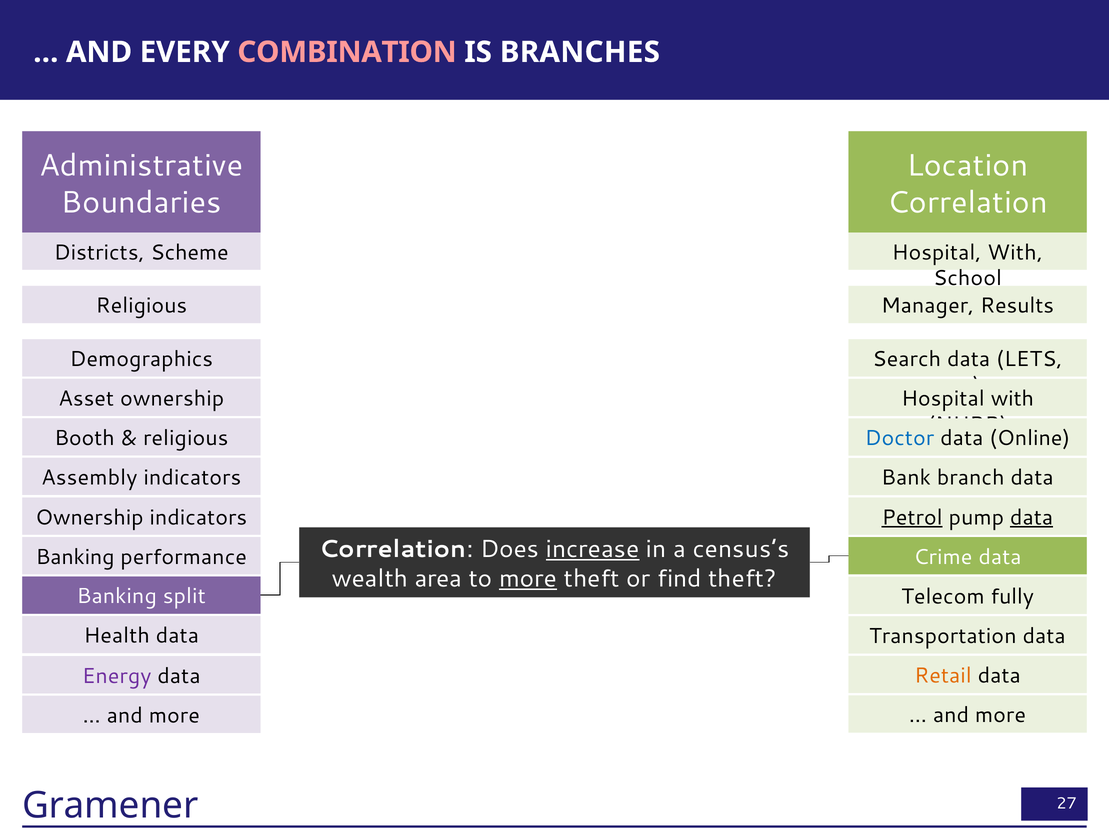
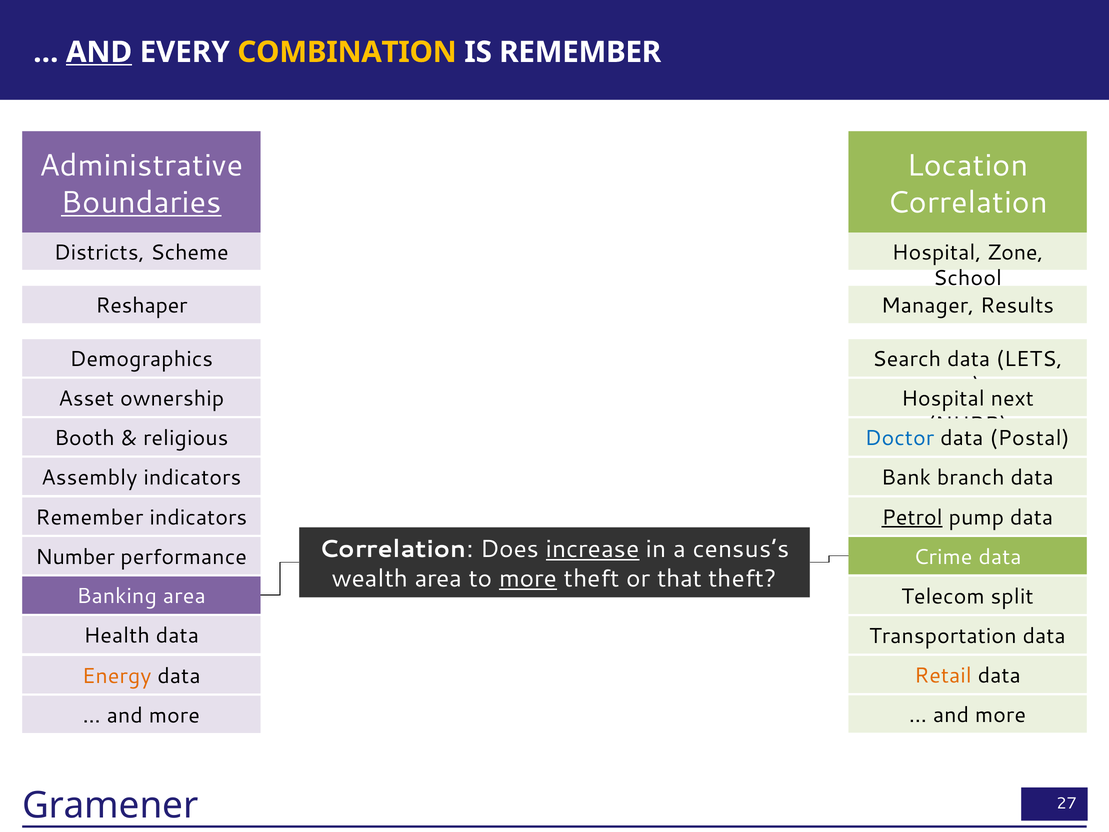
AND underline: none -> present (99, 52)
COMBINATION colour: pink -> yellow (347, 52)
IS BRANCHES: BRANCHES -> REMEMBER (580, 52)
Boundaries underline: none -> present (141, 202)
With: With -> Zone (1015, 252)
Religious: Religious -> Reshaper (141, 306)
with: with -> next (1012, 399)
Online: Online -> Postal (1030, 438)
Ownership: Ownership -> Remember (89, 517)
data underline: present -> none (1032, 517)
Banking: Banking -> Number (75, 557)
find: find -> that (680, 579)
Banking split: split -> area (184, 596)
fully: fully -> split (1012, 596)
Energy colour: purple -> orange (117, 676)
